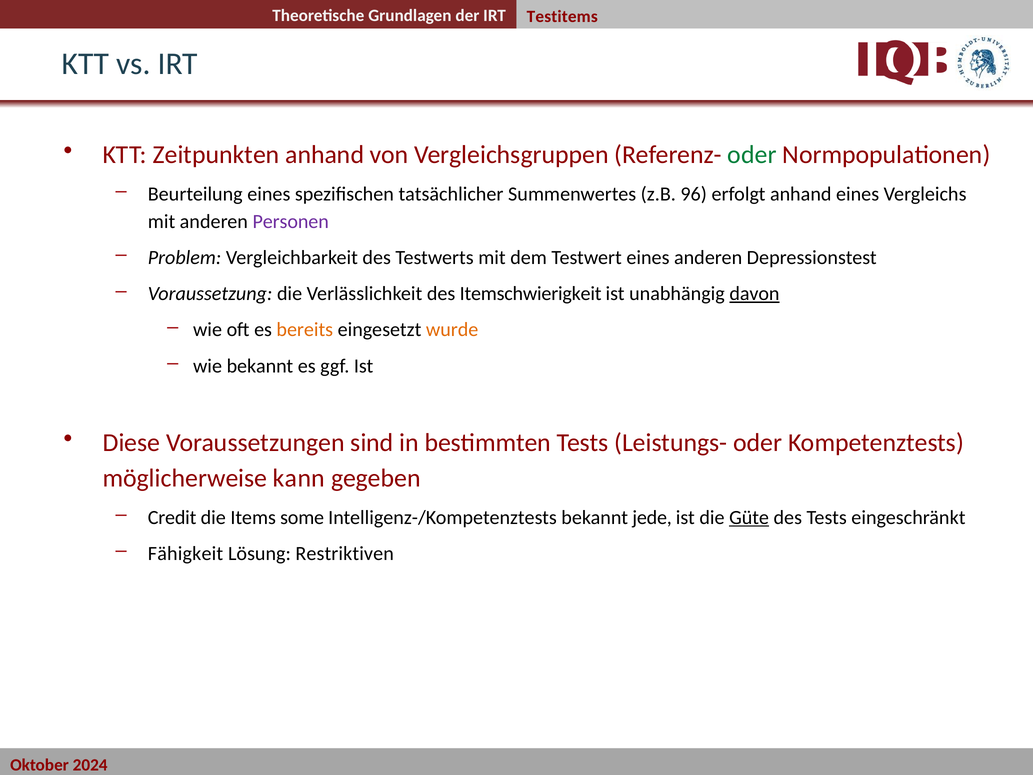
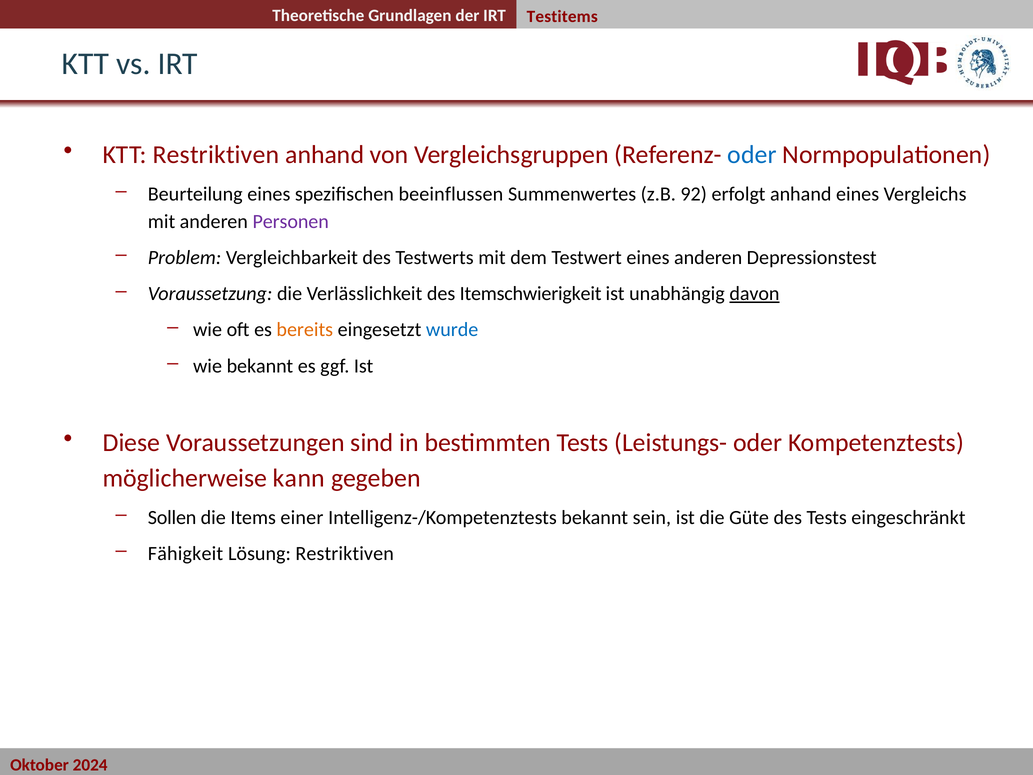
KTT Zeitpunkten: Zeitpunkten -> Restriktiven (216, 155)
oder colour: green -> blue (752, 155)
tatsächlicher: tatsächlicher -> beeinflussen (451, 194)
96: 96 -> 92 (694, 194)
wurde colour: orange -> blue (452, 330)
Credit: Credit -> Sollen (172, 517)
some: some -> einer (302, 517)
jede: jede -> sein (652, 517)
Güte underline: present -> none (749, 517)
